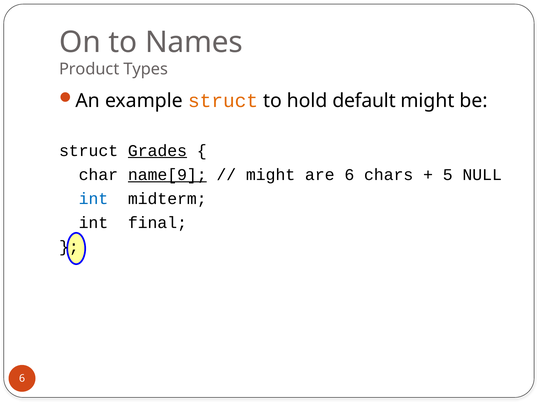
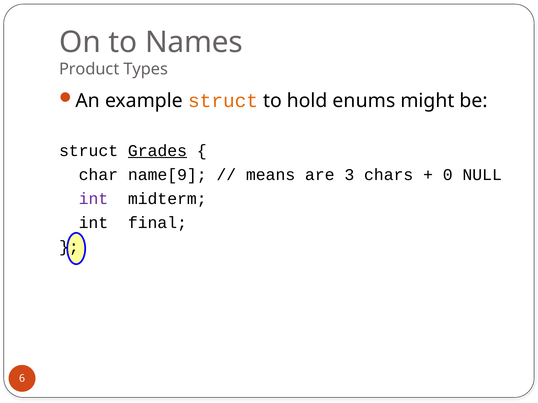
default: default -> enums (364, 101)
name[9 underline: present -> none (167, 175)
might: might -> means (271, 175)
are 6: 6 -> 3 (349, 175)
5: 5 -> 0 (448, 175)
int colour: blue -> purple (93, 199)
